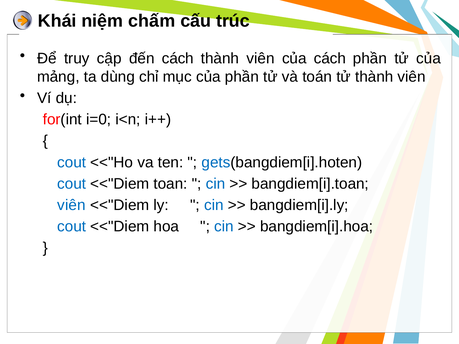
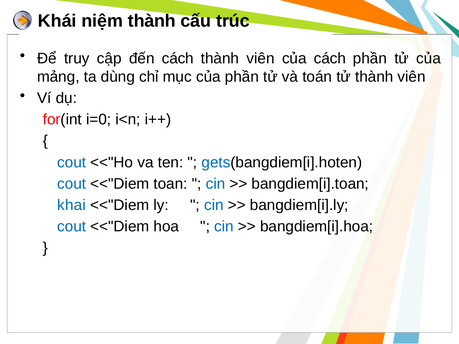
niệm chấm: chấm -> thành (152, 21)
viên: viên -> khai (72, 205)
